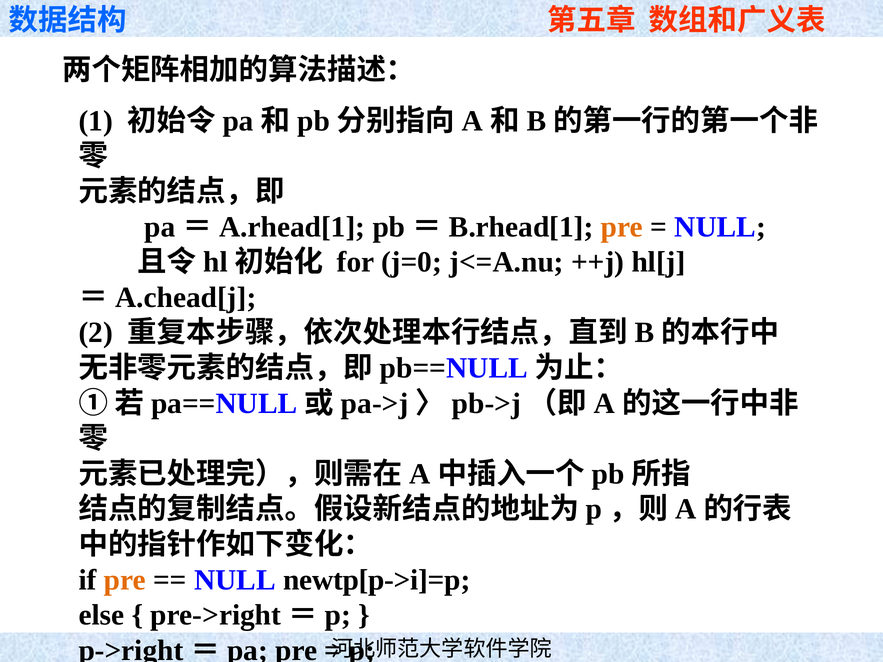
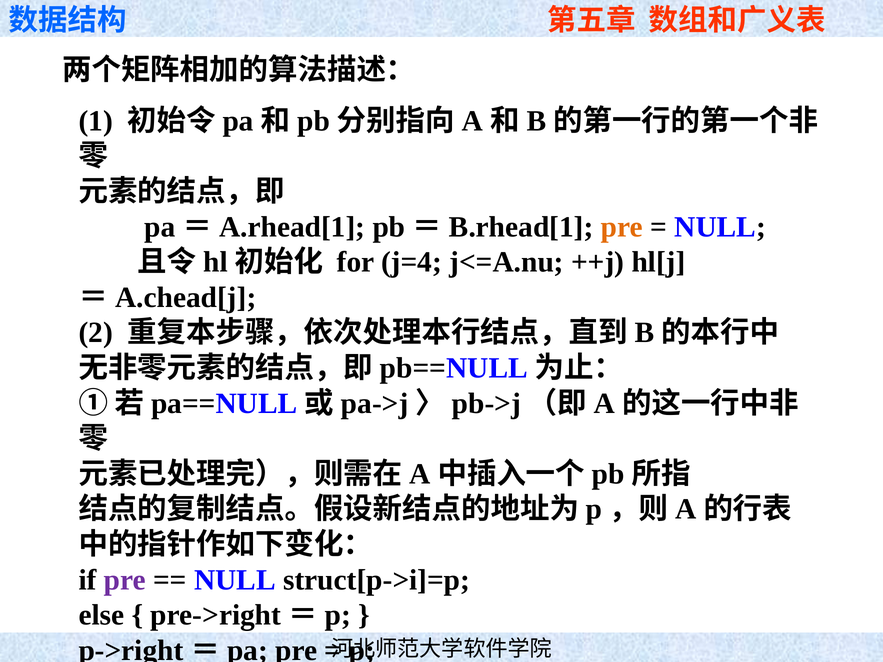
j=0: j=0 -> j=4 (412, 262)
pre colour: orange -> purple (125, 580)
newtp[p->i]=p: newtp[p->i]=p -> struct[p->i]=p (377, 580)
